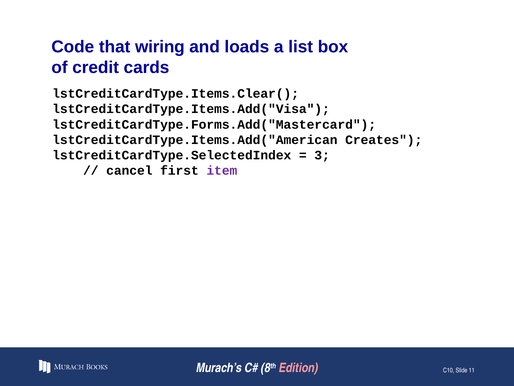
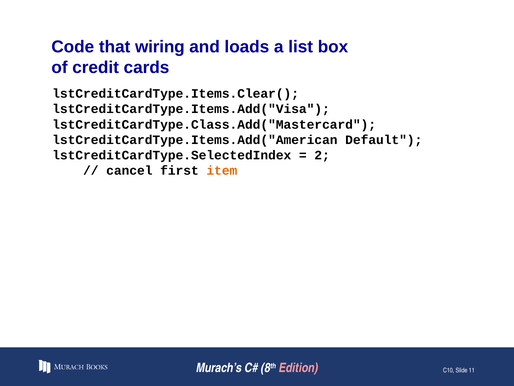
lstCreditCardType.Forms.Add("Mastercard: lstCreditCardType.Forms.Add("Mastercard -> lstCreditCardType.Class.Add("Mastercard (214, 124)
Creates: Creates -> Default (384, 140)
3: 3 -> 2 (322, 155)
item colour: purple -> orange (222, 171)
